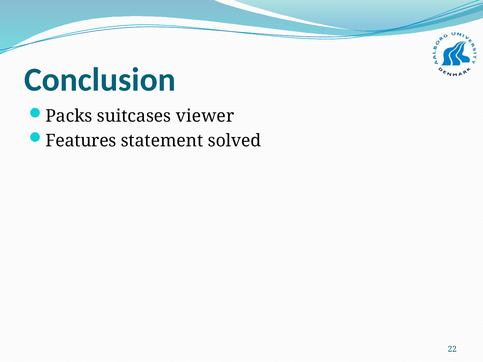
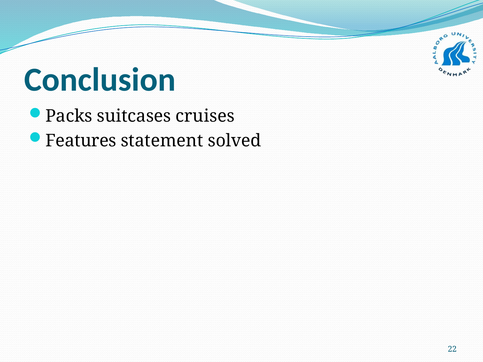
viewer: viewer -> cruises (205, 116)
